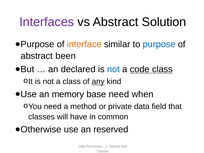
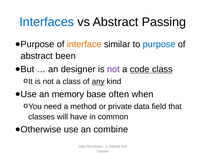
Interfaces colour: purple -> blue (47, 22)
Solution: Solution -> Passing (164, 22)
declared: declared -> designer (78, 69)
not colour: blue -> purple (113, 69)
base need: need -> often (119, 94)
reserved: reserved -> combine (111, 129)
